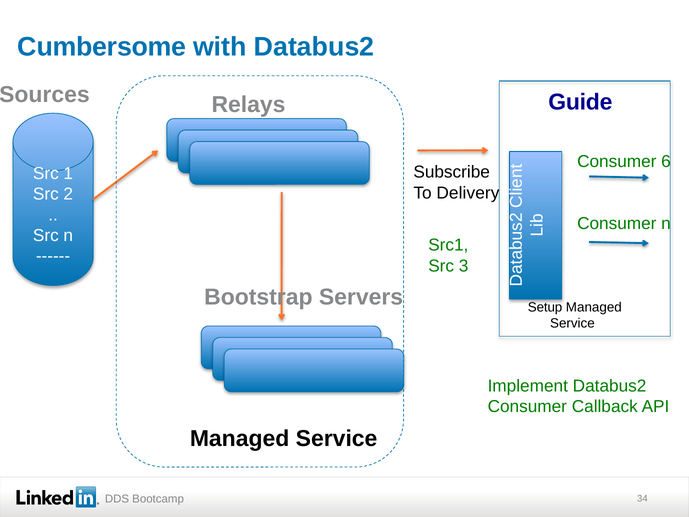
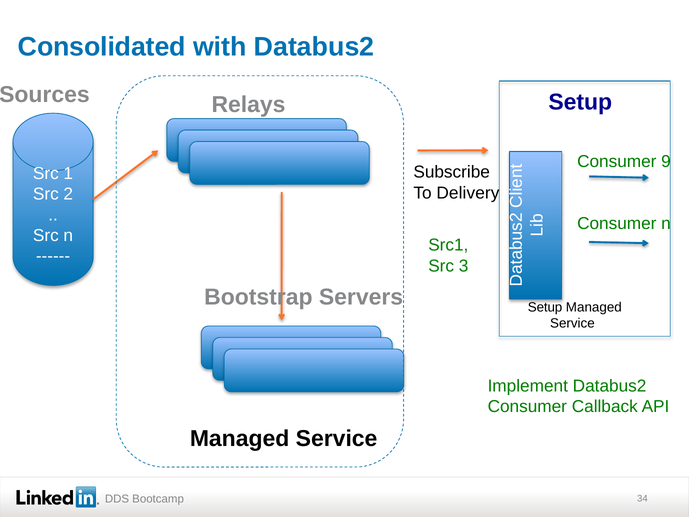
Cumbersome: Cumbersome -> Consolidated (102, 47)
Guide: Guide -> Setup (580, 102)
6: 6 -> 9 (666, 161)
